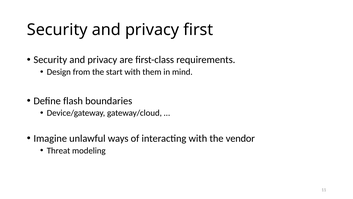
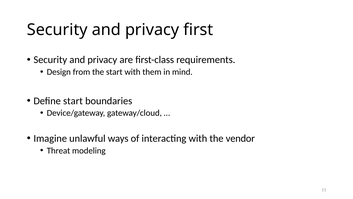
Define flash: flash -> start (73, 101)
